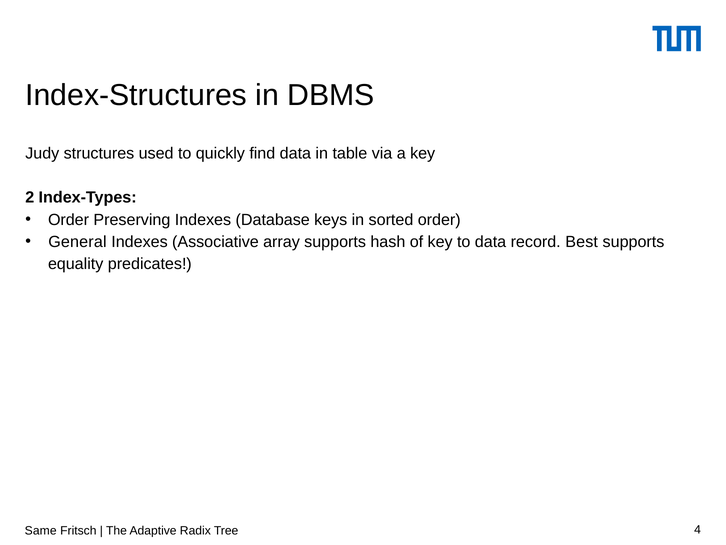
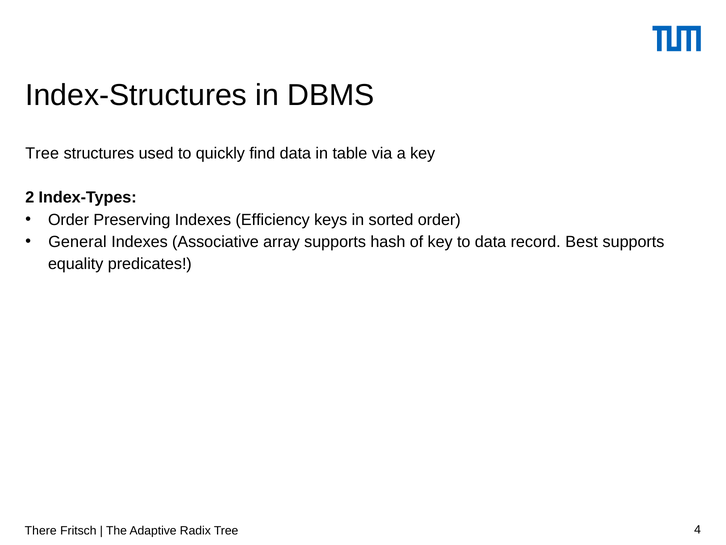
Judy: Judy -> Tree (42, 153)
Database: Database -> Efficiency (273, 220)
Same: Same -> There (41, 530)
